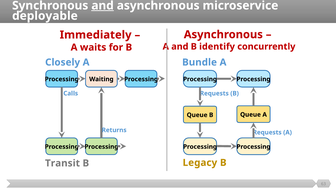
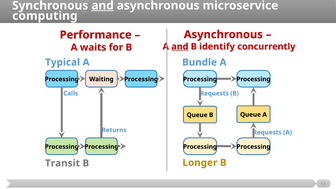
deployable: deployable -> computing (45, 16)
Immediately: Immediately -> Performance (96, 35)
and underline: none -> present (180, 47)
Closely: Closely -> Typical (63, 62)
Legacy: Legacy -> Longer (200, 163)
